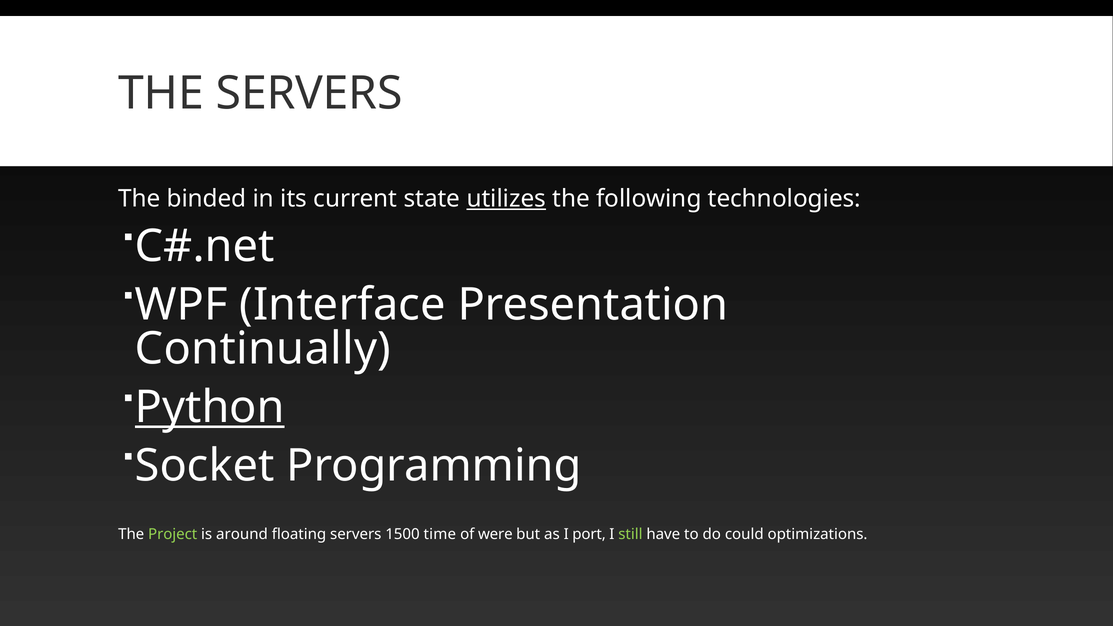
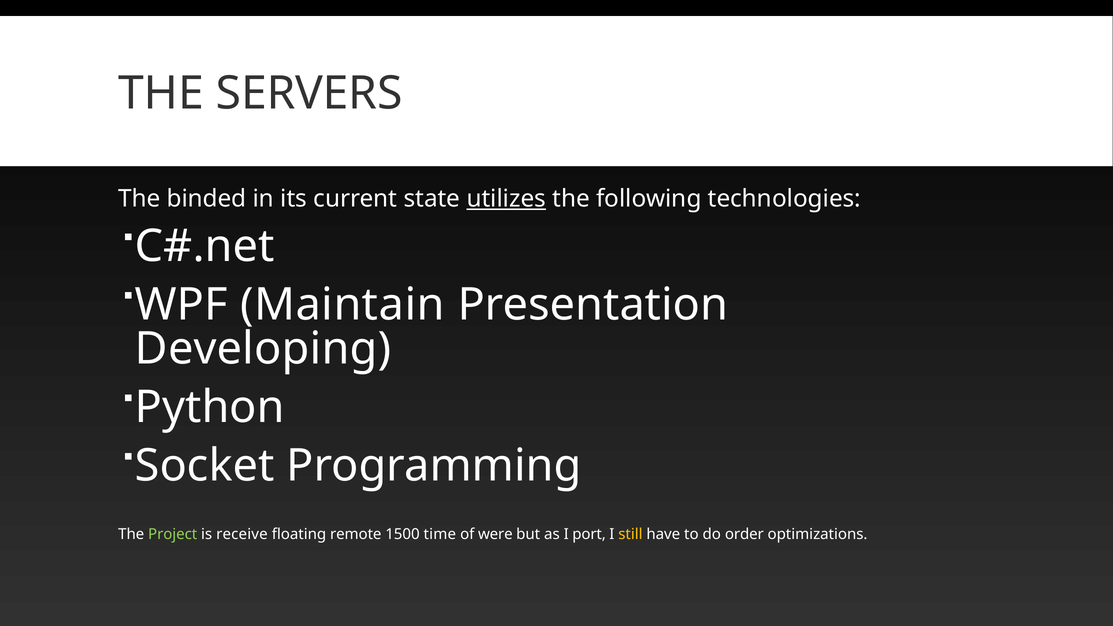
Interface: Interface -> Maintain (342, 305)
Continually: Continually -> Developing (263, 349)
Python underline: present -> none (210, 407)
around: around -> receive (242, 534)
floating servers: servers -> remote (356, 534)
still colour: light green -> yellow (630, 534)
could: could -> order (744, 534)
